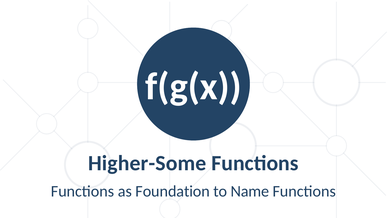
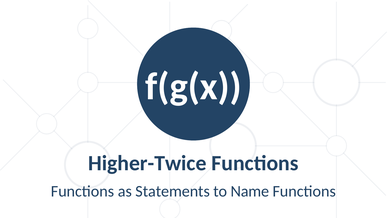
Higher-Some: Higher-Some -> Higher-Twice (147, 163)
Foundation: Foundation -> Statements (173, 191)
